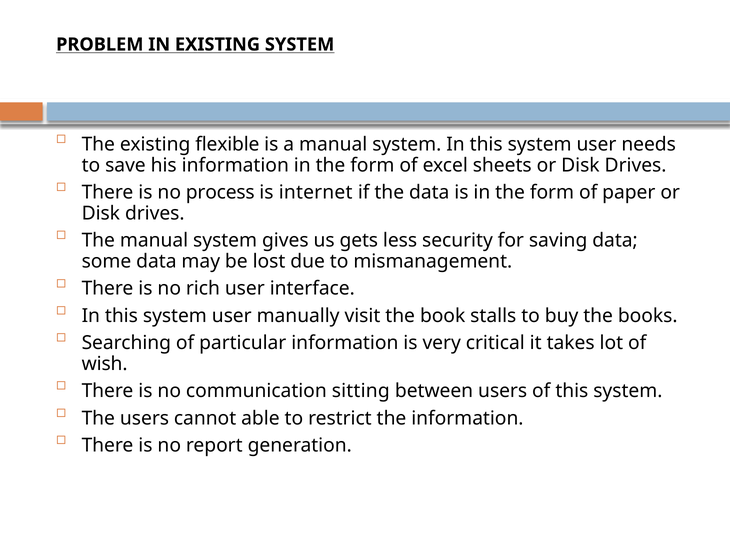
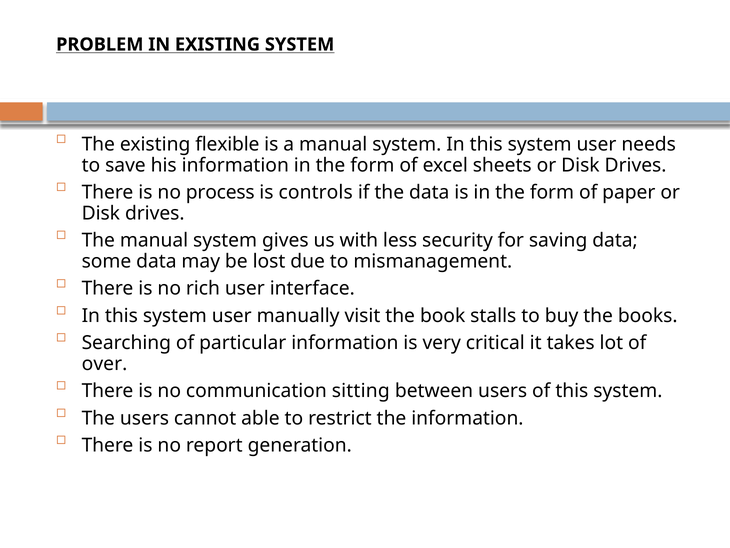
internet: internet -> controls (316, 192)
gets: gets -> with (359, 240)
wish: wish -> over (105, 363)
